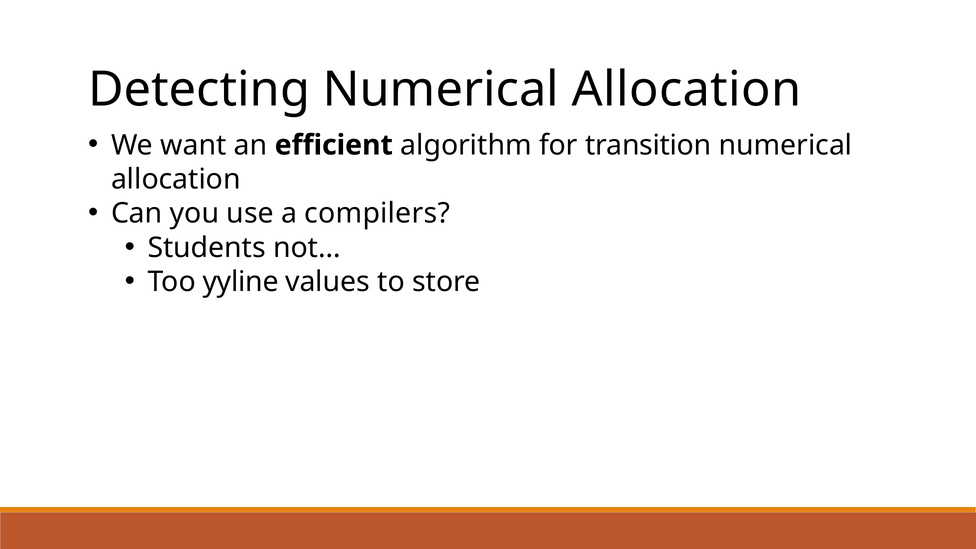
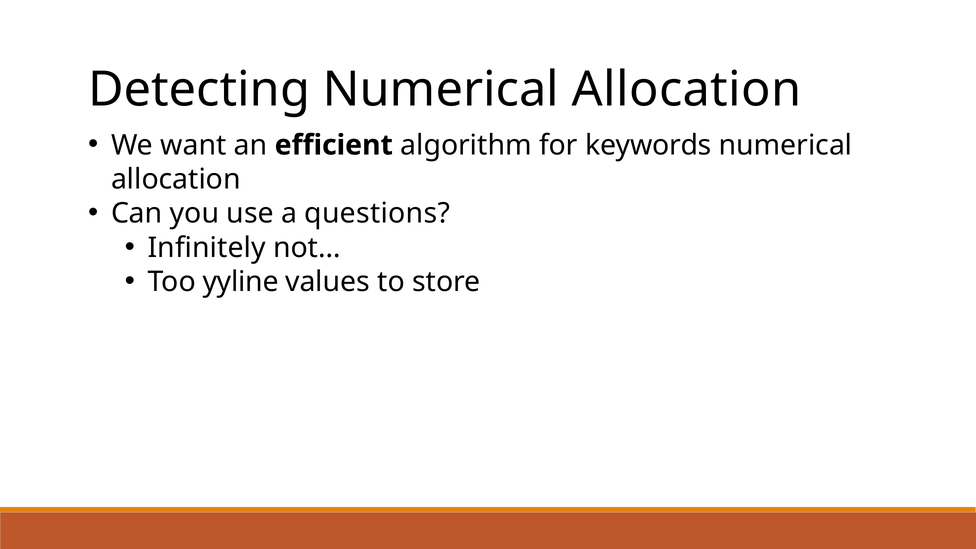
transition: transition -> keywords (648, 145)
compilers: compilers -> questions (377, 213)
Students: Students -> Infinitely (207, 248)
